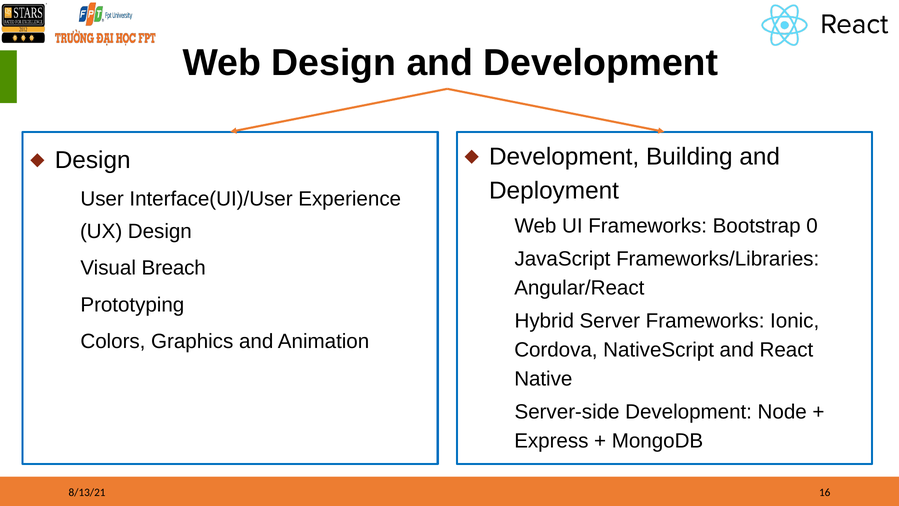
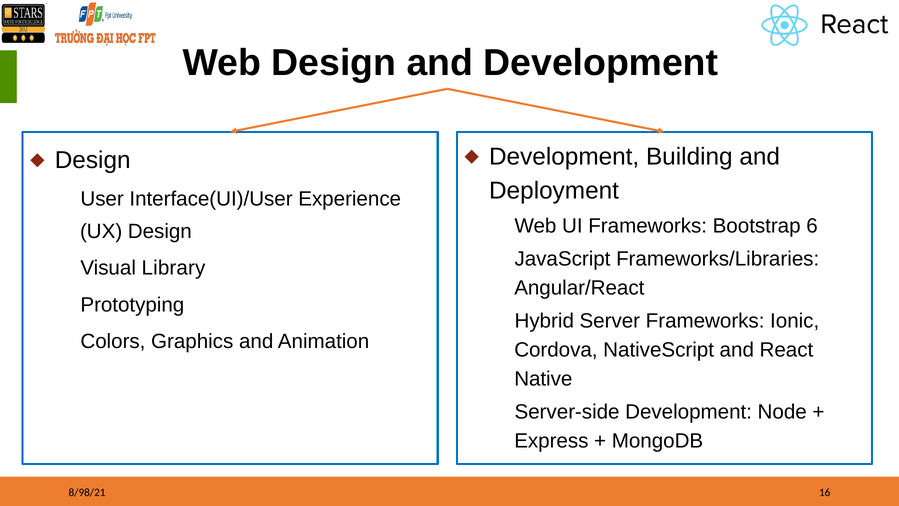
0: 0 -> 6 (812, 226)
Breach: Breach -> Library (173, 268)
8/13/21: 8/13/21 -> 8/98/21 (87, 492)
